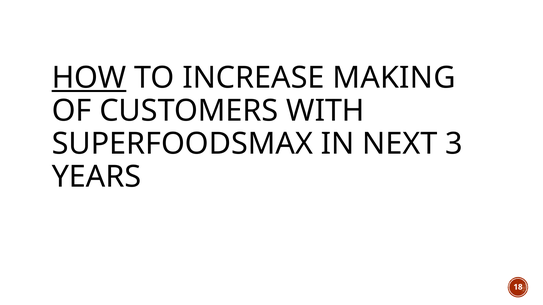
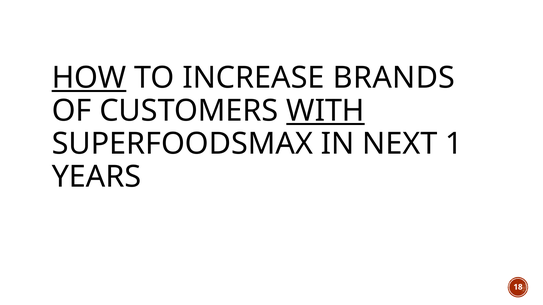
MAKING: MAKING -> BRANDS (394, 78)
WITH underline: none -> present (325, 111)
3: 3 -> 1 (454, 144)
